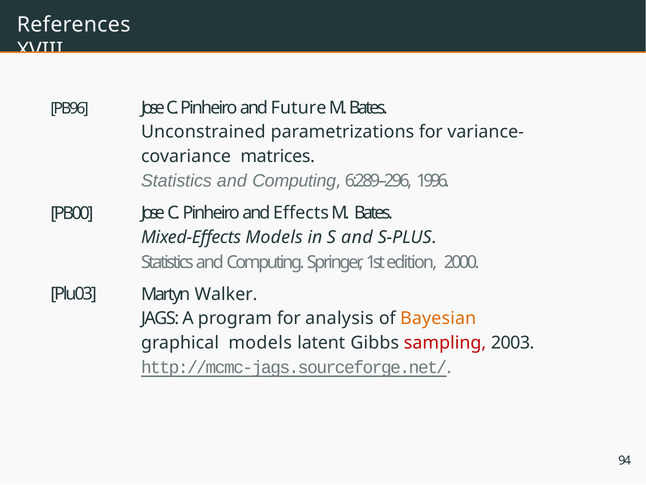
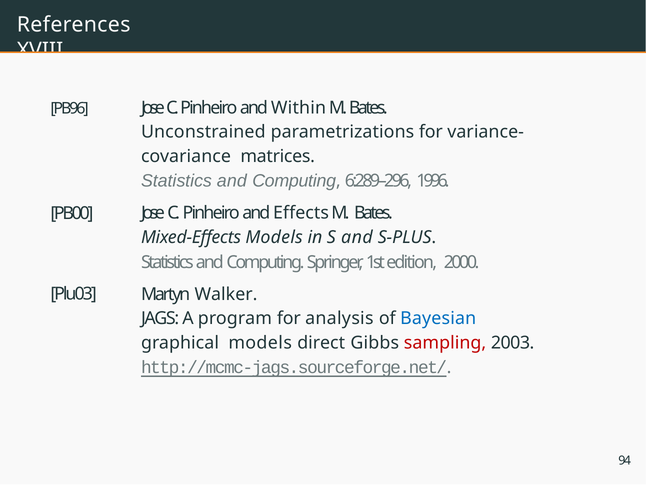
Future: Future -> Within (299, 108)
Bayesian colour: orange -> blue (438, 319)
latent: latent -> direct (321, 343)
